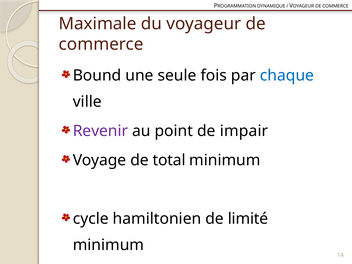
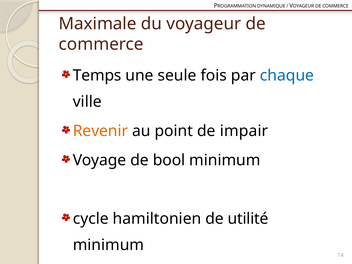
Bound: Bound -> Temps (97, 75)
Revenir colour: purple -> orange (100, 131)
total: total -> bool (169, 160)
limité: limité -> utilité (248, 219)
